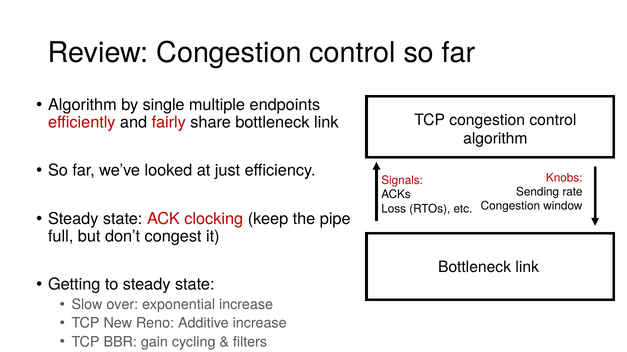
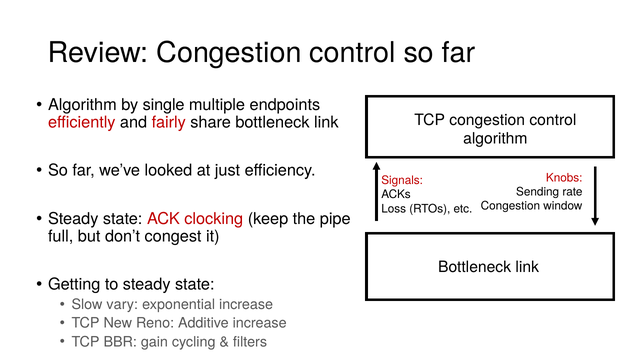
over: over -> vary (122, 305)
